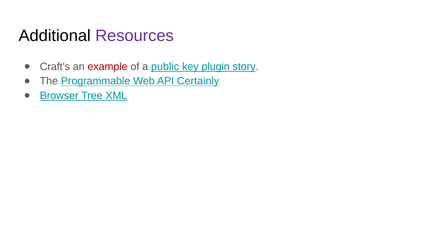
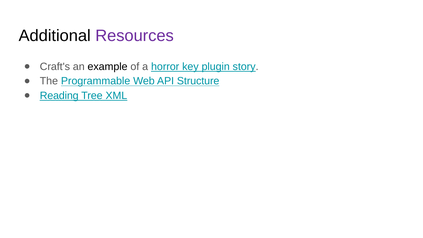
example colour: red -> black (108, 67)
public: public -> horror (165, 67)
Certainly: Certainly -> Structure (198, 81)
Browser: Browser -> Reading (59, 96)
